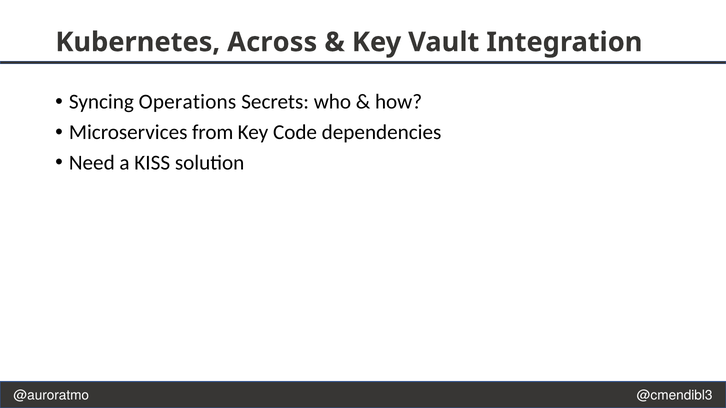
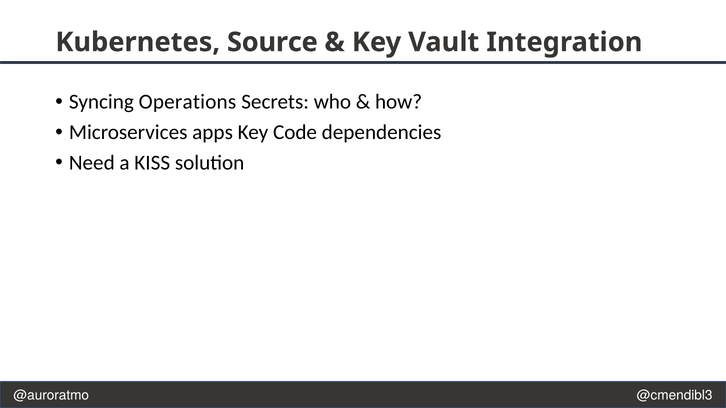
Across: Across -> Source (272, 42)
from: from -> apps (213, 133)
